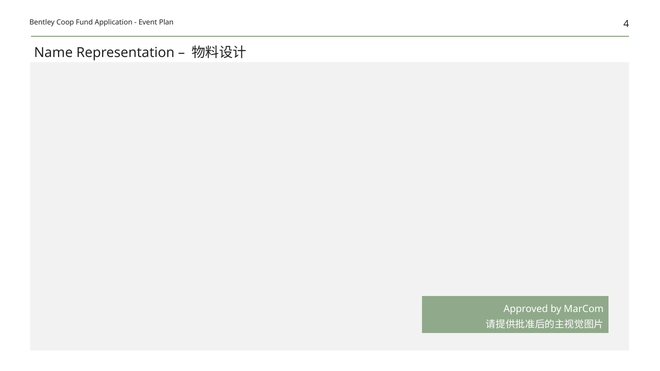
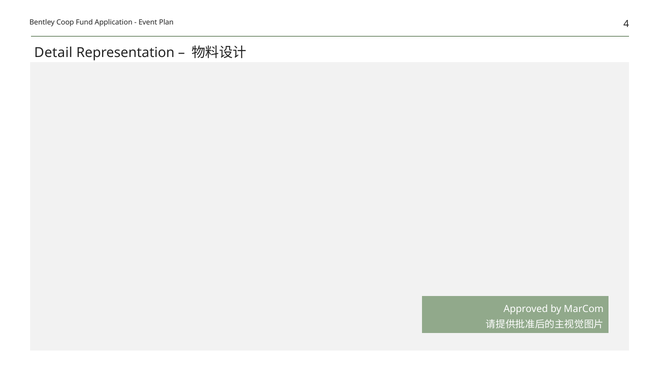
Name: Name -> Detail (53, 53)
